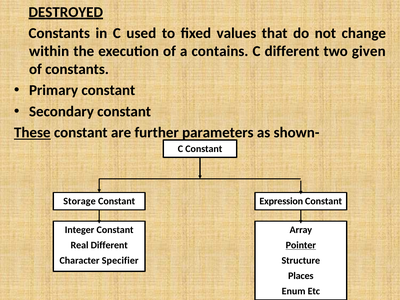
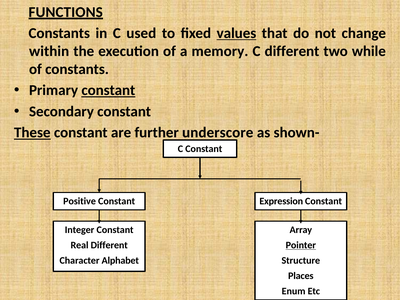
DESTROYED: DESTROYED -> FUNCTIONS (66, 12)
values underline: none -> present (236, 33)
contains: contains -> memory (220, 51)
given: given -> while (369, 51)
constant underline: none -> present (108, 90)
parameters: parameters -> underscore (218, 133)
Storage: Storage -> Positive (80, 201)
Specifier: Specifier -> Alphabet (120, 261)
